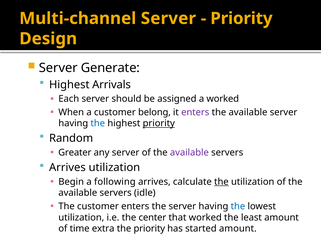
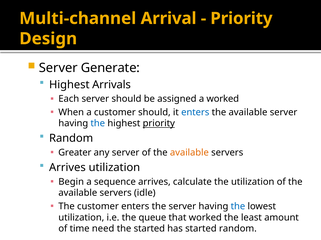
Multi-channel Server: Server -> Arrival (169, 18)
customer belong: belong -> should (154, 113)
enters colour: purple -> blue (195, 113)
available colour: purple -> orange (189, 153)
following: following -> sequence (115, 182)
the underline: present -> none (221, 182)
center: center -> queue (152, 218)
extra: extra -> need (103, 229)
the priority: priority -> started (149, 229)
started amount: amount -> random (238, 229)
